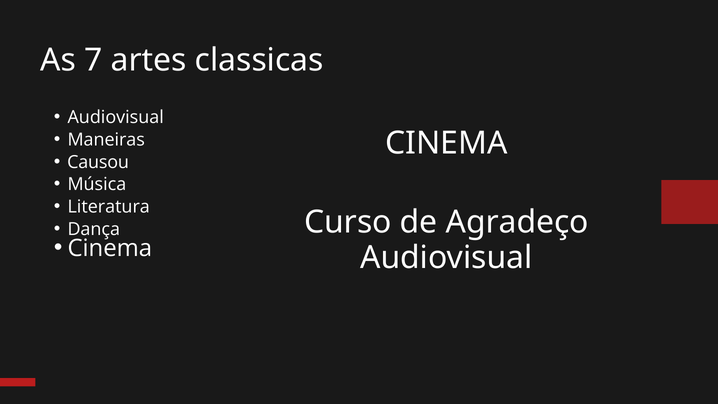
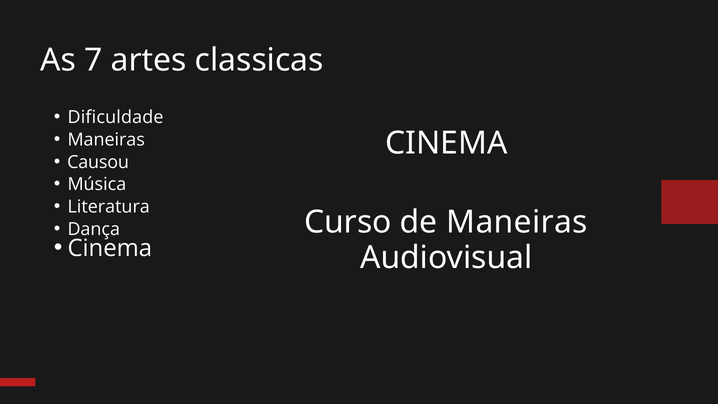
Audiovisual: Audiovisual -> Dificuldade (116, 117)
de Agradeço: Agradeço -> Maneiras (517, 222)
